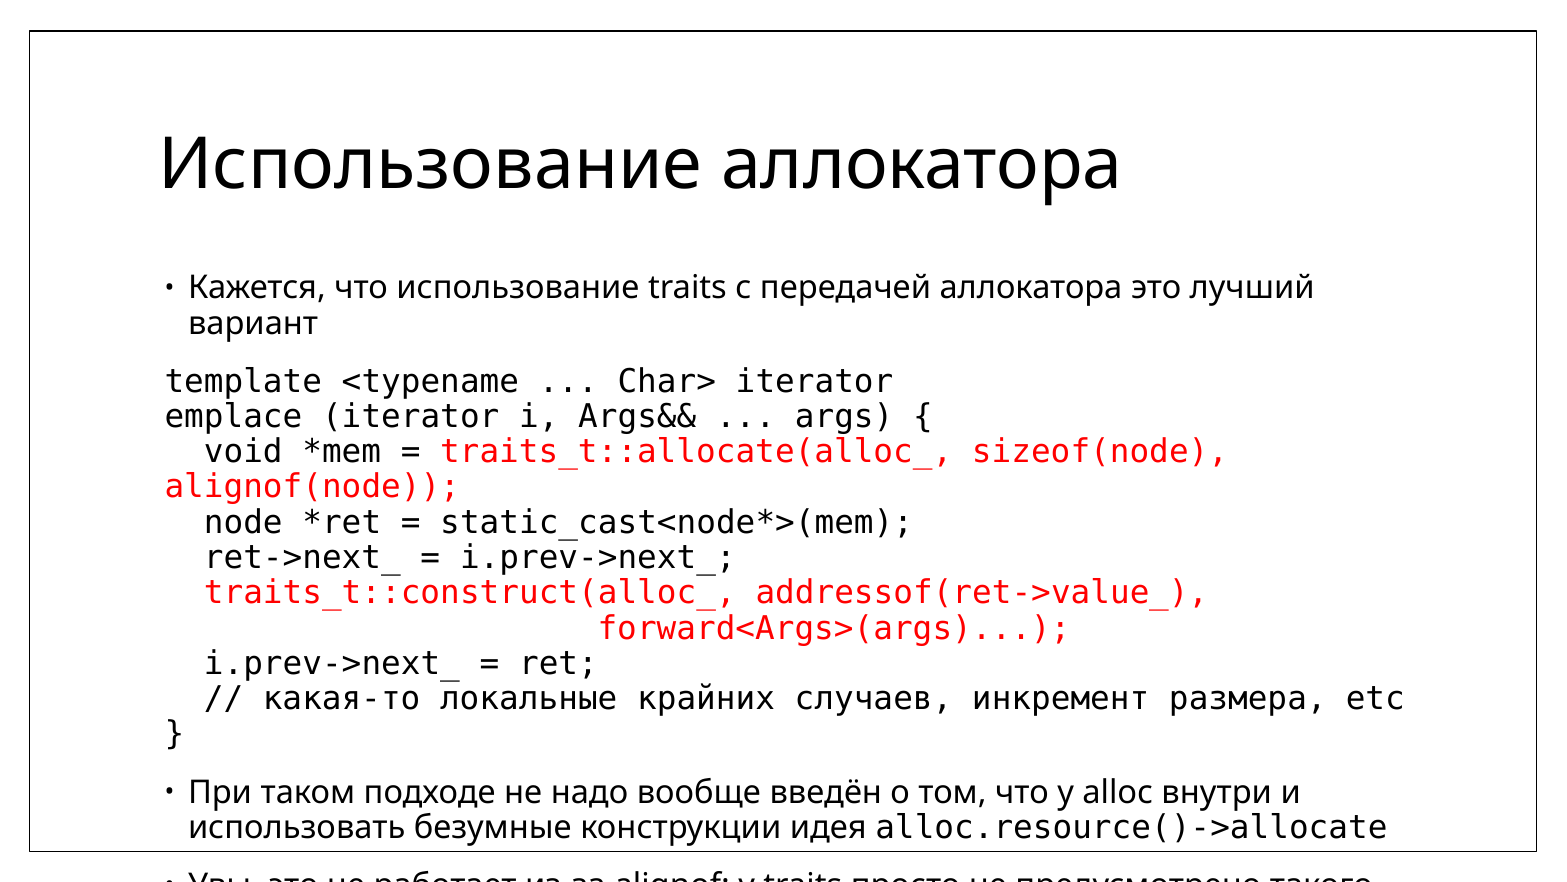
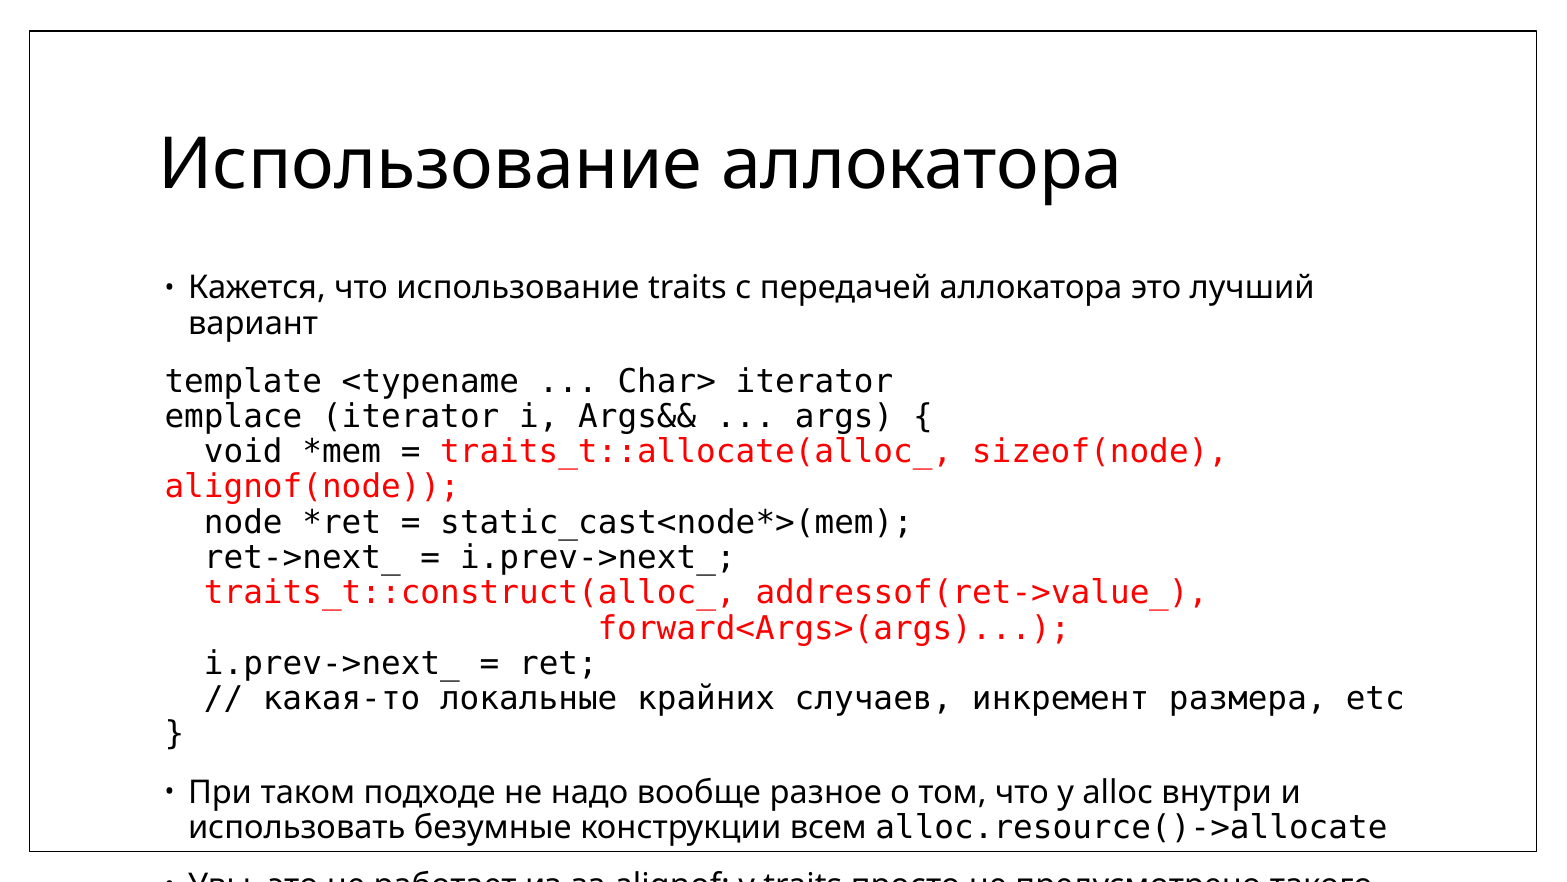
введён: введён -> разное (826, 792)
идея: идея -> всем (828, 827)
